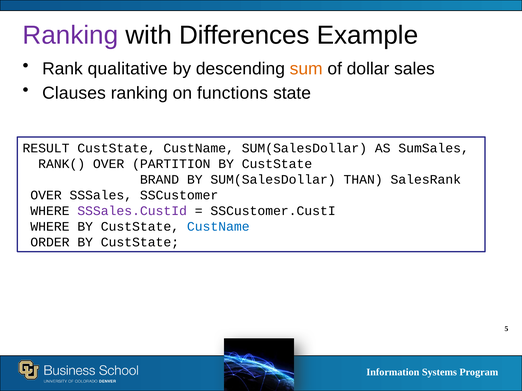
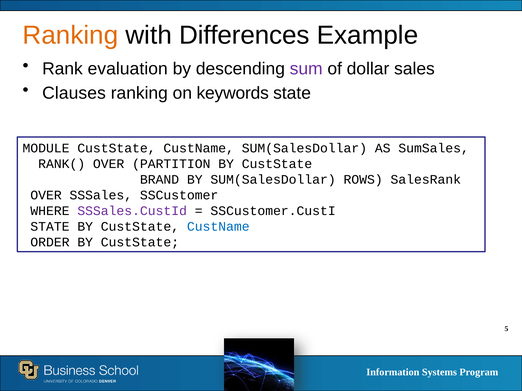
Ranking colour: purple -> orange (70, 35)
qualitative: qualitative -> evaluation (128, 69)
sum colour: orange -> purple (306, 69)
functions: functions -> keywords (233, 93)
RESULT: RESULT -> MODULE (46, 148)
THAN: THAN -> ROWS (363, 180)
WHERE: WHERE -> STATE (50, 227)
